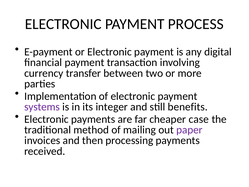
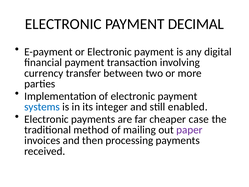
PROCESS: PROCESS -> DECIMAL (196, 24)
systems colour: purple -> blue (42, 107)
benefits: benefits -> enabled (188, 107)
